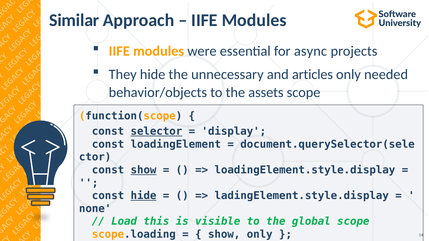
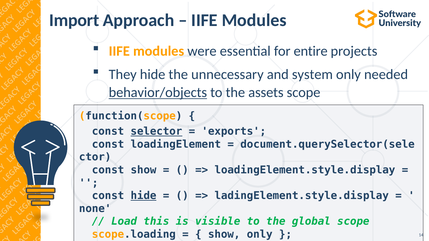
Similar: Similar -> Import (74, 20)
async: async -> entire (311, 51)
articles: articles -> system (312, 75)
behavior/objects underline: none -> present (158, 93)
display: display -> exports (234, 132)
show underline: present -> none (144, 170)
